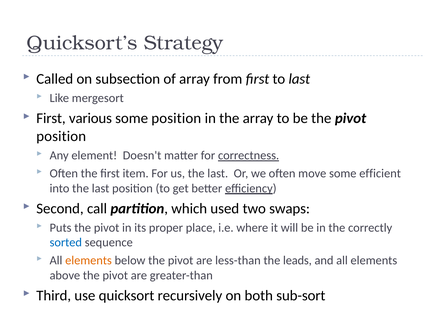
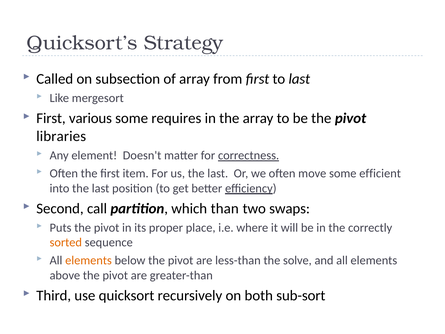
some position: position -> requires (176, 118)
position: position -> libraries (61, 136)
used: used -> than (225, 208)
sorted colour: blue -> orange (66, 242)
leads: leads -> solve (297, 260)
